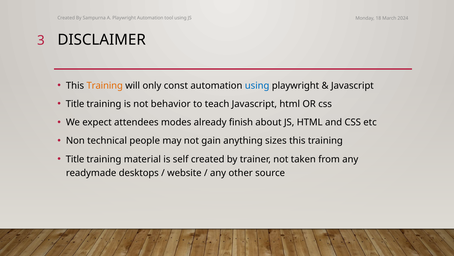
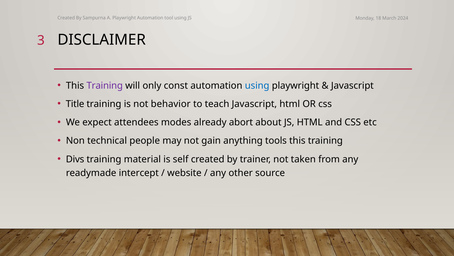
Training colour: orange -> purple (105, 85)
finish: finish -> abort (241, 122)
sizes: sizes -> tools (276, 140)
Title: Title -> Divs (75, 159)
desktops: desktops -> intercept (139, 172)
